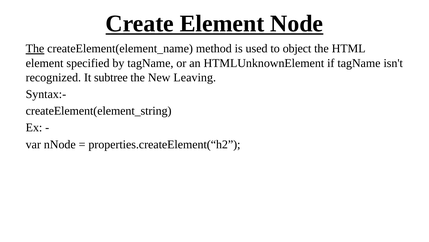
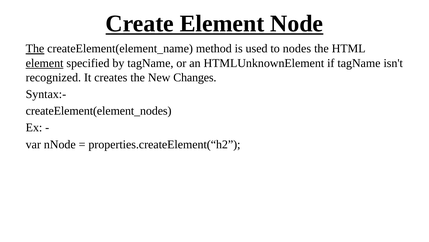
object: object -> nodes (297, 49)
element underline: none -> present (45, 63)
subtree: subtree -> creates (111, 77)
Leaving: Leaving -> Changes (195, 77)
createElement(element_string: createElement(element_string -> createElement(element_nodes (99, 111)
